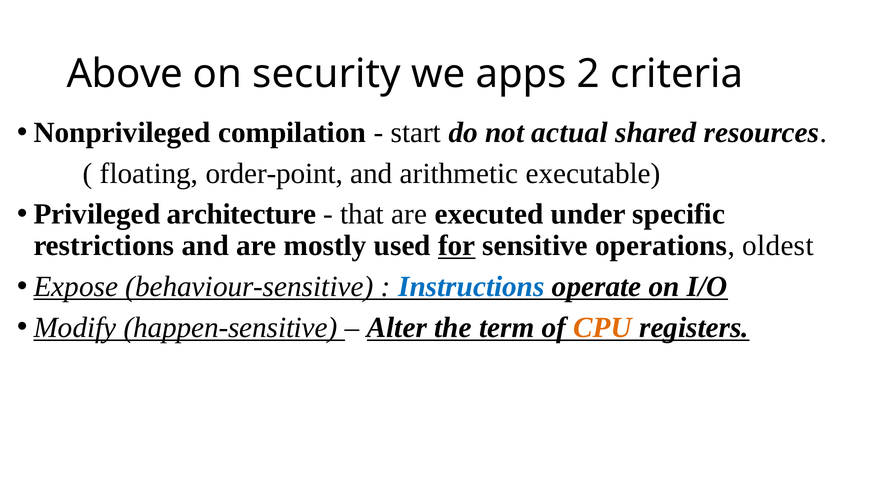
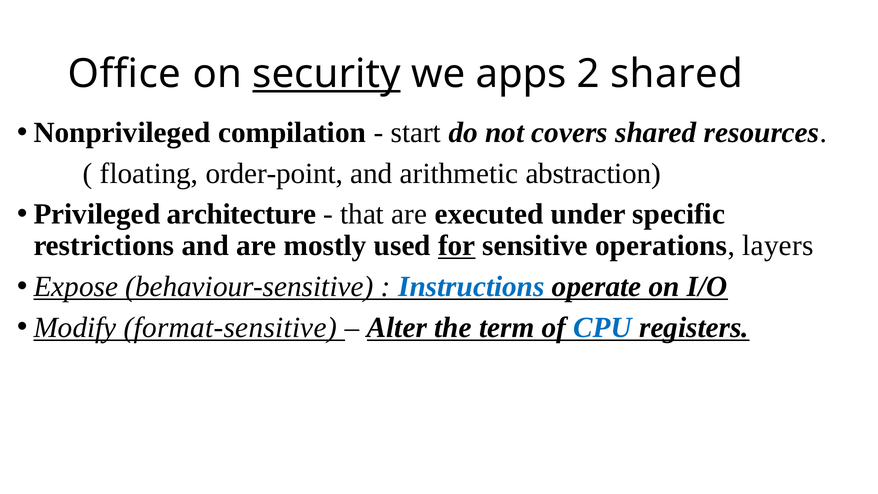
Above: Above -> Office (124, 74)
security underline: none -> present (326, 74)
2 criteria: criteria -> shared (677, 74)
actual: actual -> covers (570, 133)
executable: executable -> abstraction (593, 173)
oldest: oldest -> layers (778, 246)
happen-sensitive: happen-sensitive -> format-sensitive (230, 327)
CPU colour: orange -> blue (602, 327)
